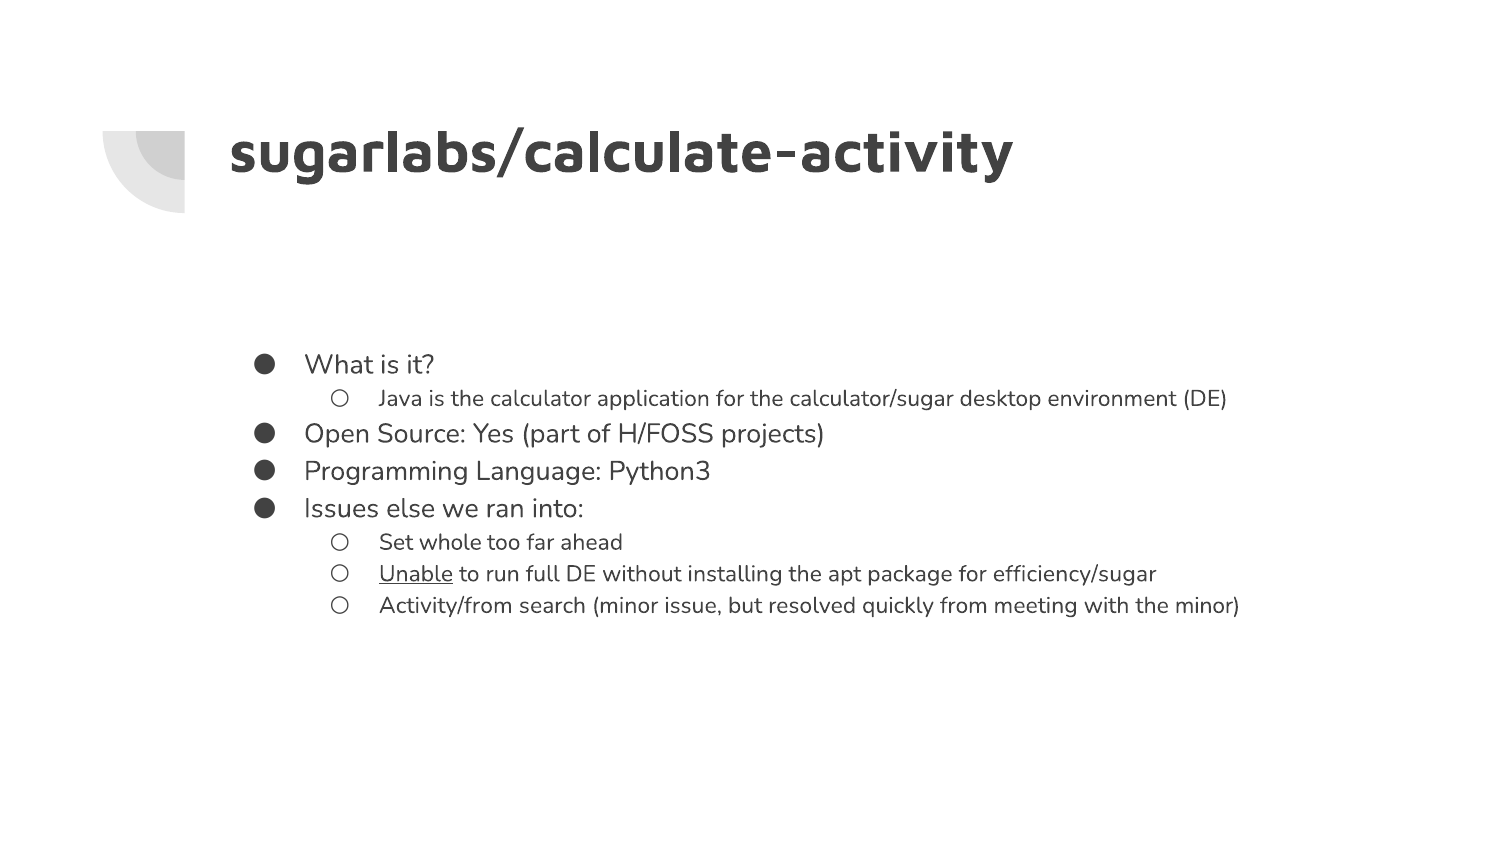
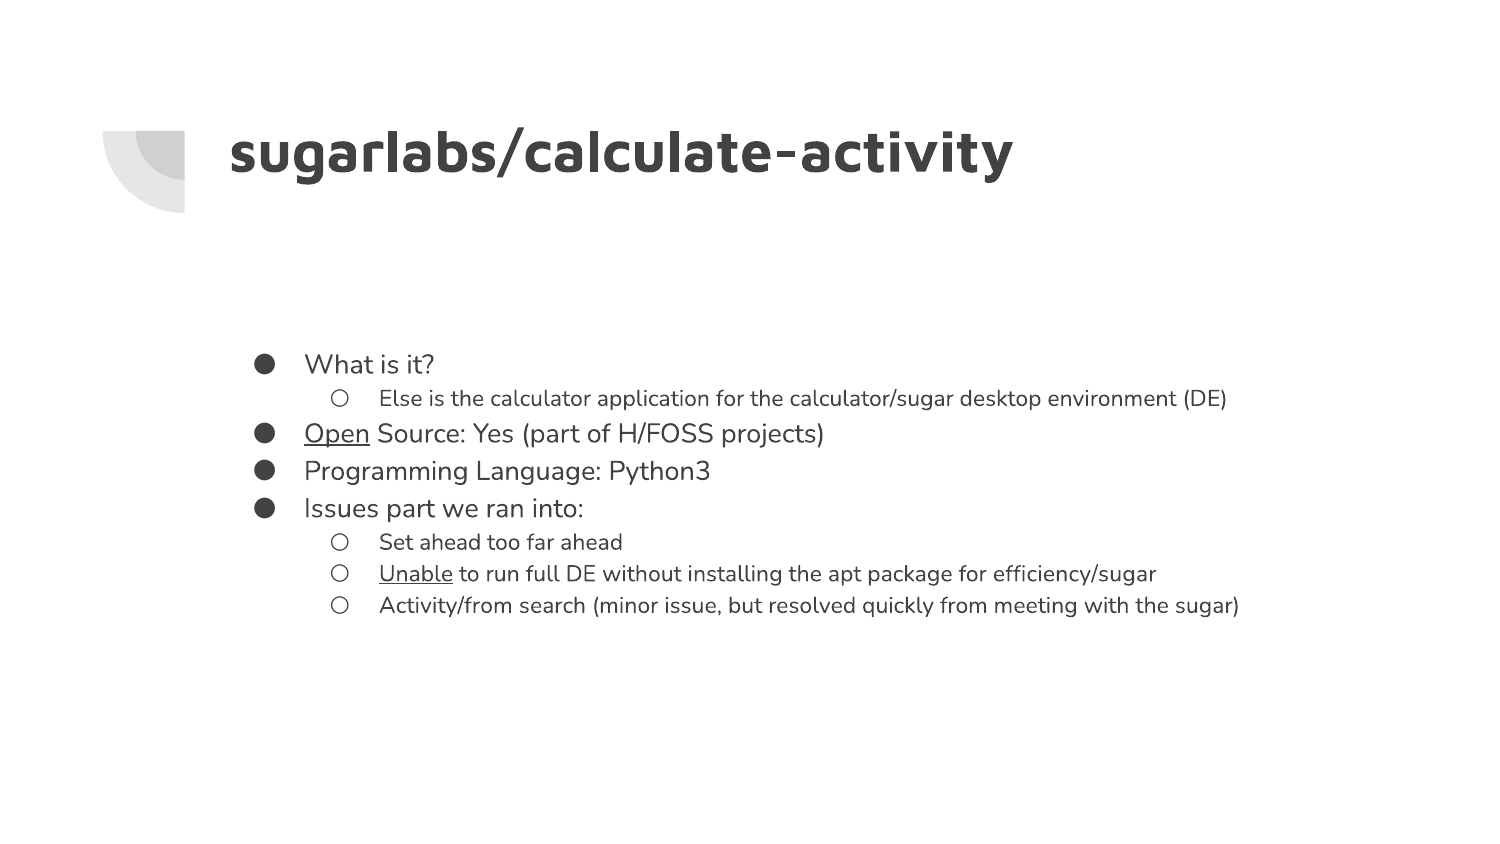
Java: Java -> Else (401, 398)
Open underline: none -> present (337, 433)
Issues else: else -> part (411, 508)
Set whole: whole -> ahead (450, 542)
the minor: minor -> sugar (1207, 605)
